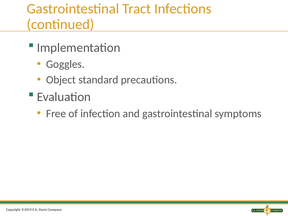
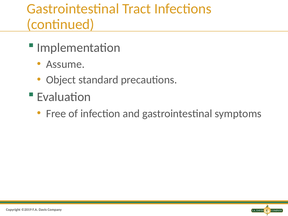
Goggles: Goggles -> Assume (65, 64)
